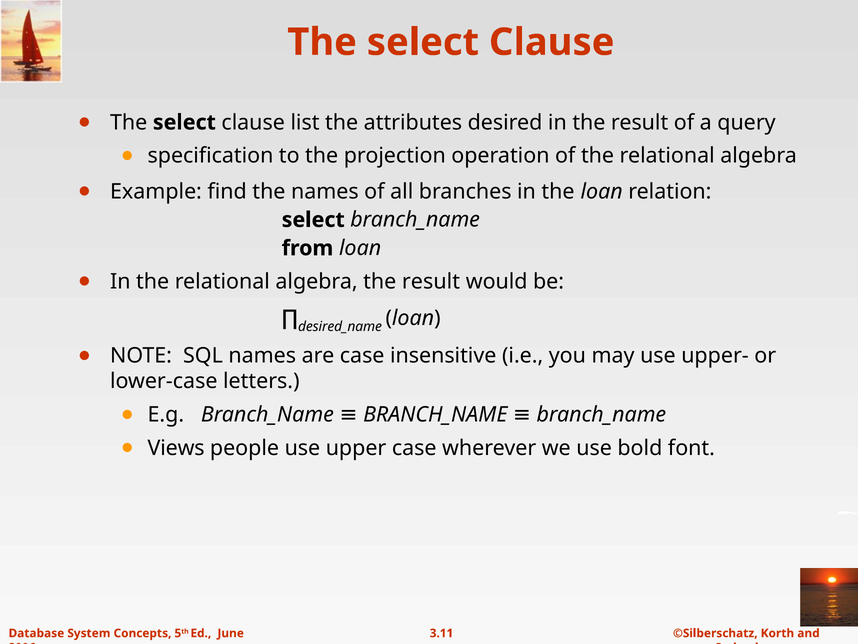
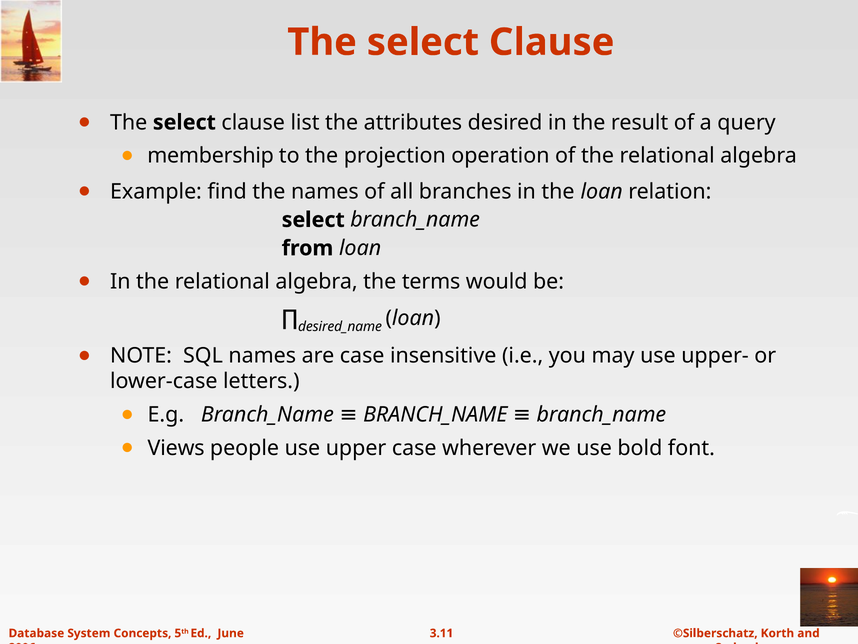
specification: specification -> membership (211, 156)
algebra the result: result -> terms (431, 281)
